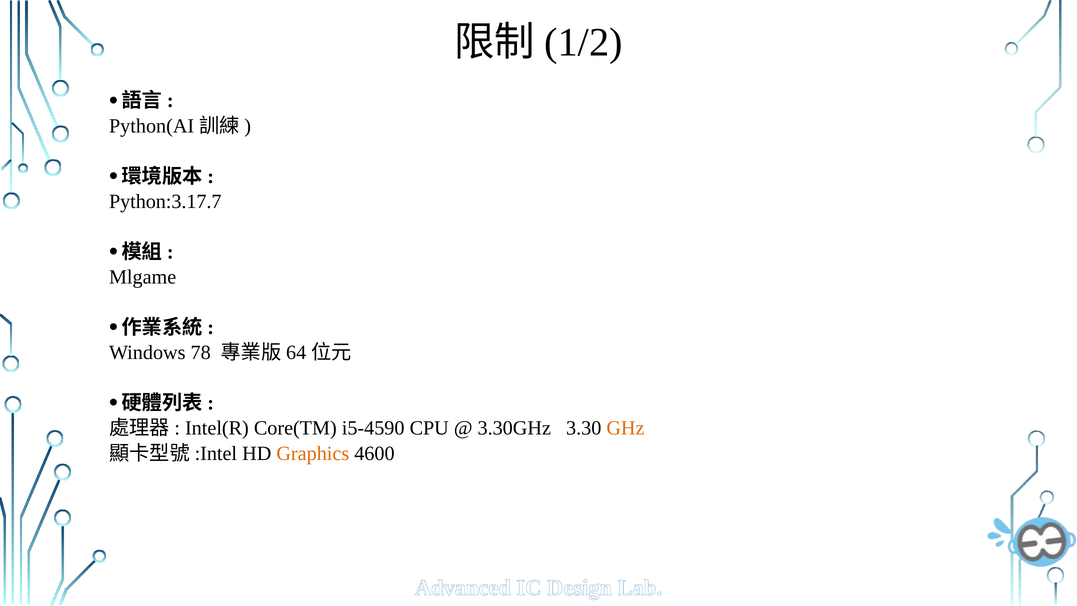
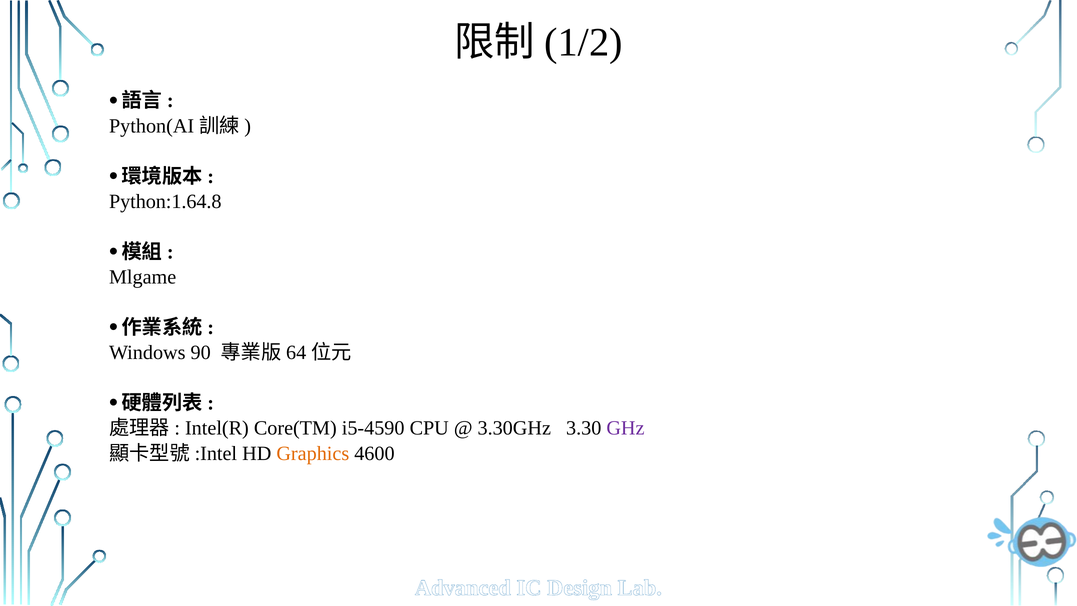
Python:3.17.7: Python:3.17.7 -> Python:1.64.8 (165, 202)
78: 78 -> 90 (201, 353)
GHz colour: orange -> purple (625, 428)
